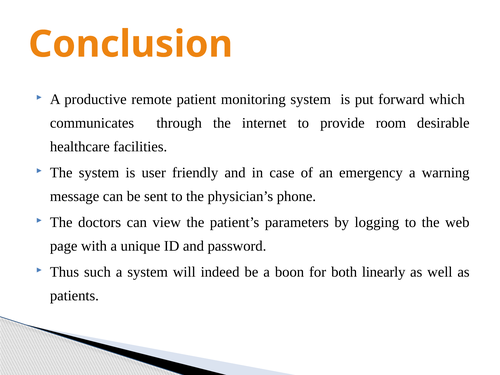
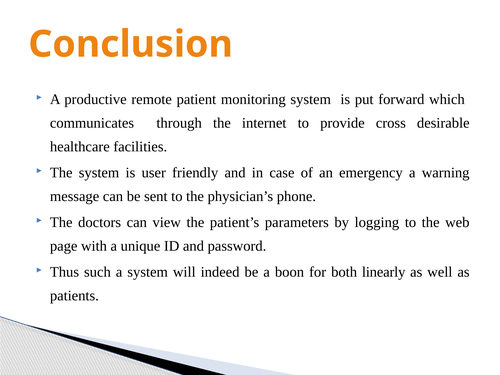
room: room -> cross (391, 123)
